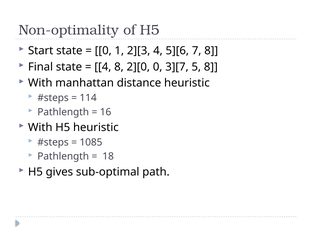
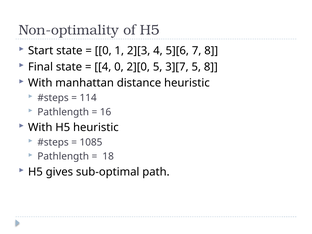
4 8: 8 -> 0 (119, 67)
2][0 0: 0 -> 5 (158, 67)
